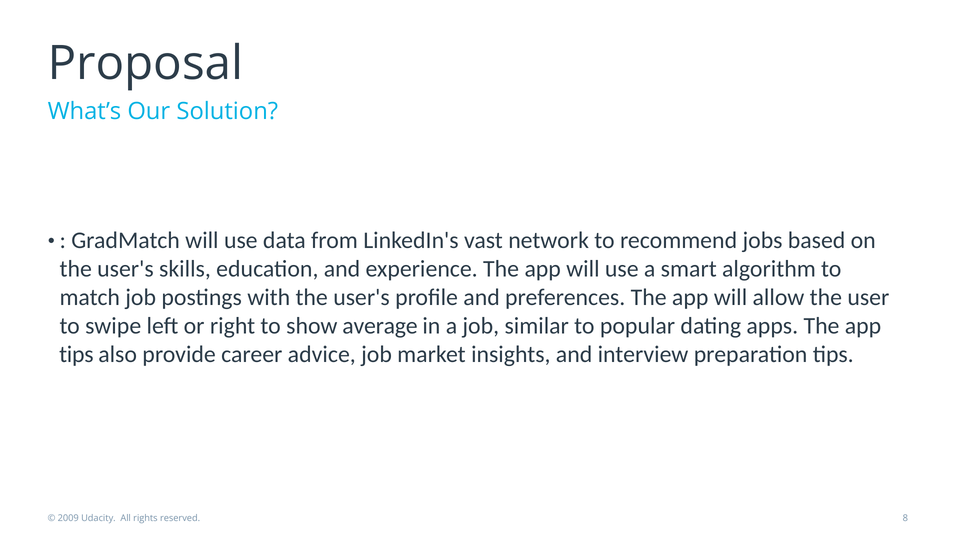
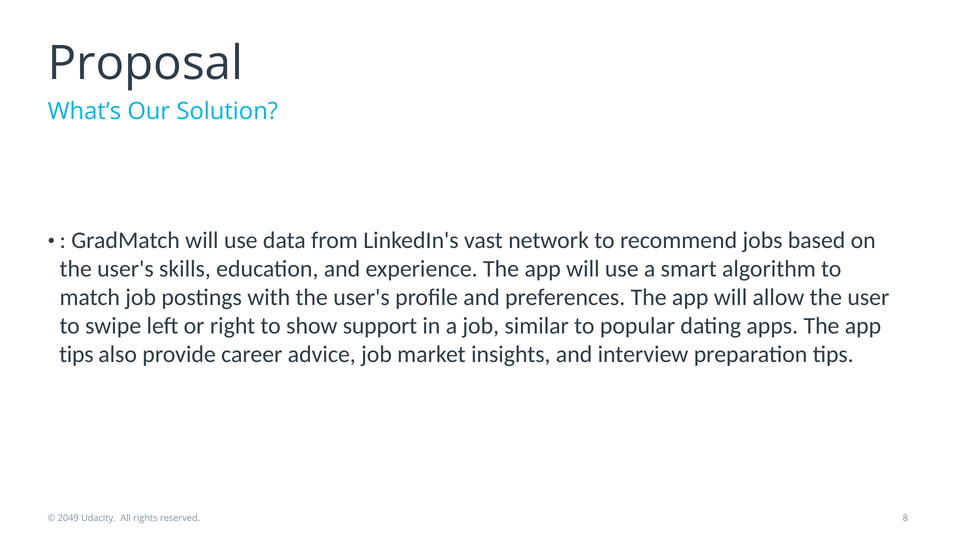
average: average -> support (380, 326)
2009: 2009 -> 2049 (68, 518)
